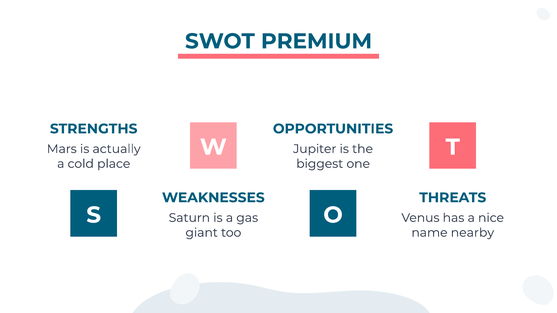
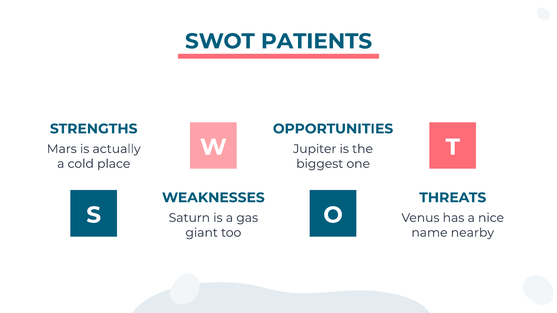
PREMIUM: PREMIUM -> PATIENTS (317, 41)
